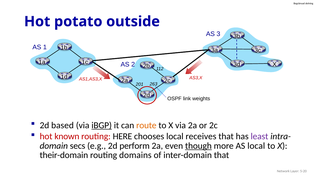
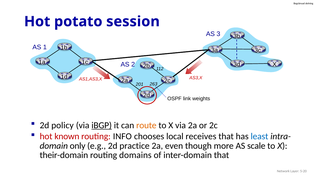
outside: outside -> session (133, 22)
based: based -> policy (62, 125)
HERE: HERE -> INFO (122, 137)
least colour: purple -> blue (259, 137)
secs: secs -> only (78, 146)
perform: perform -> practice (135, 146)
though underline: present -> none (198, 146)
AS local: local -> scale (256, 146)
